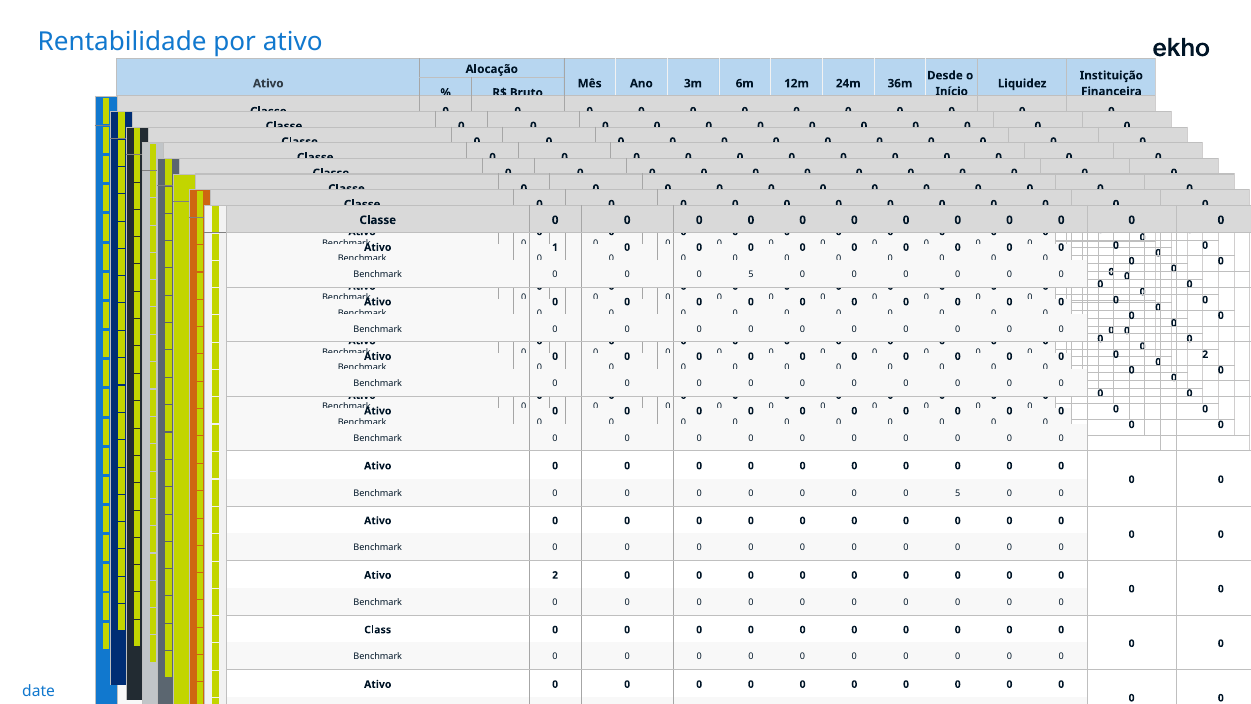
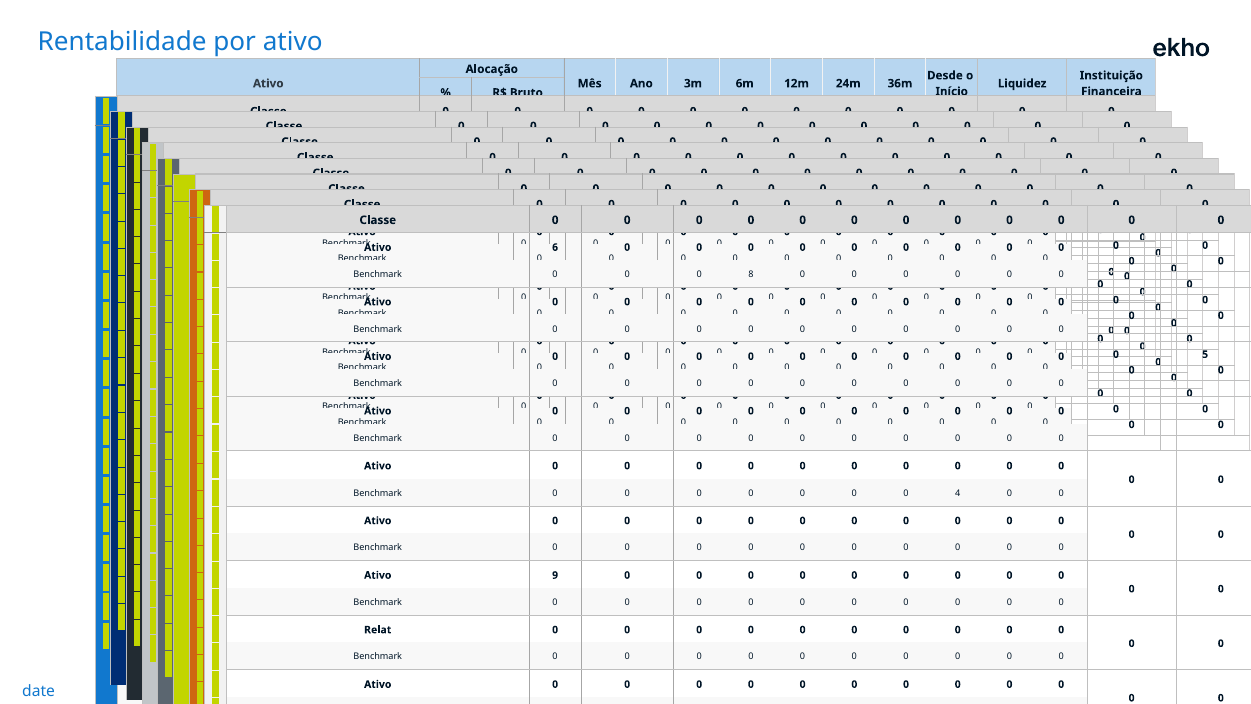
1: 1 -> 6 (555, 247)
5: 5 -> 8 (751, 274)
0 2: 2 -> 5 (1205, 354)
5: 5 -> 4 (958, 493)
Ativo 2: 2 -> 9 (555, 575)
Class: Class -> Relat (378, 630)
